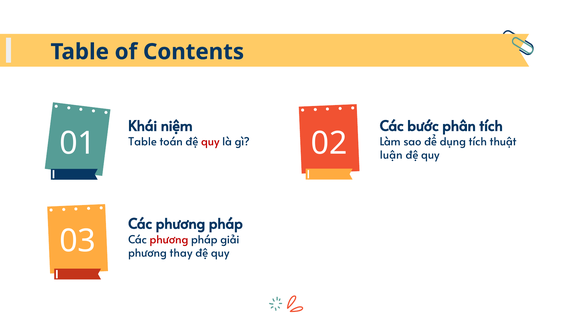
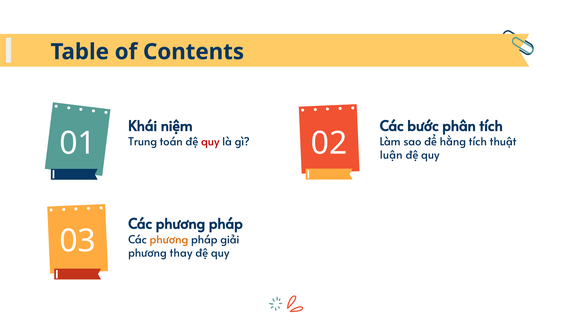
Table: Table -> Trung (143, 142)
dụng: dụng -> hằng (453, 142)
phương colour: red -> orange (169, 240)
